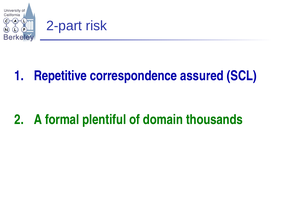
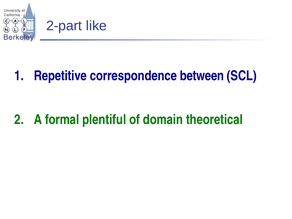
risk: risk -> like (96, 26)
assured: assured -> between (202, 76)
thousands: thousands -> theoretical (214, 120)
